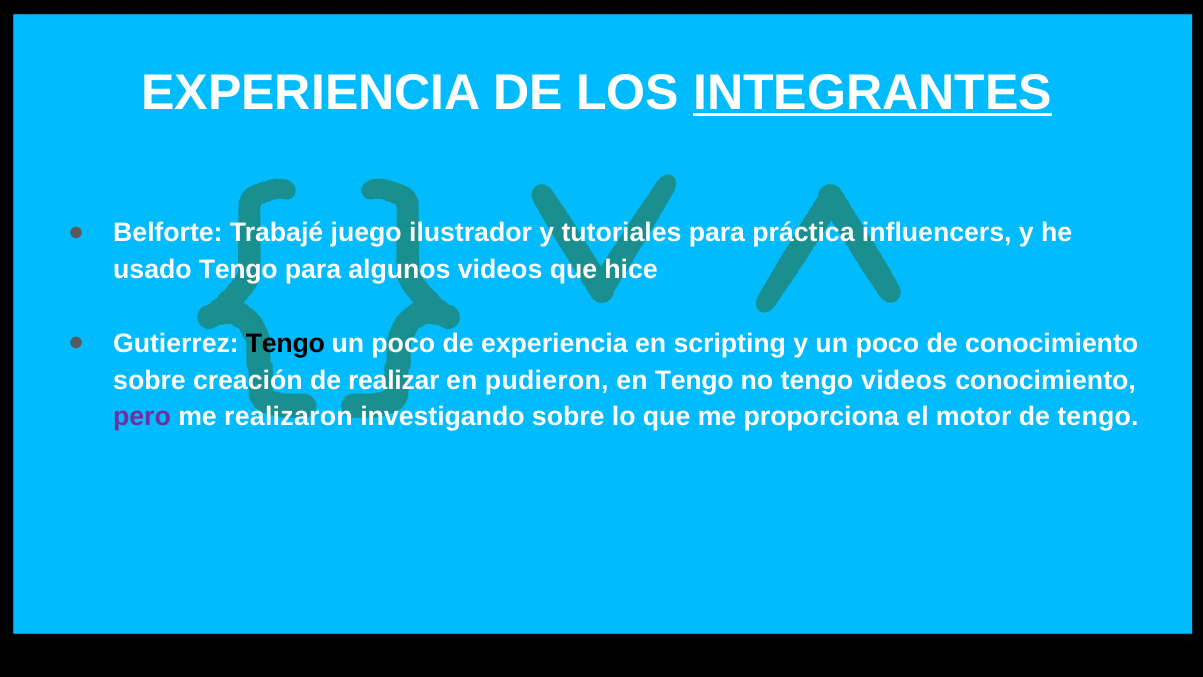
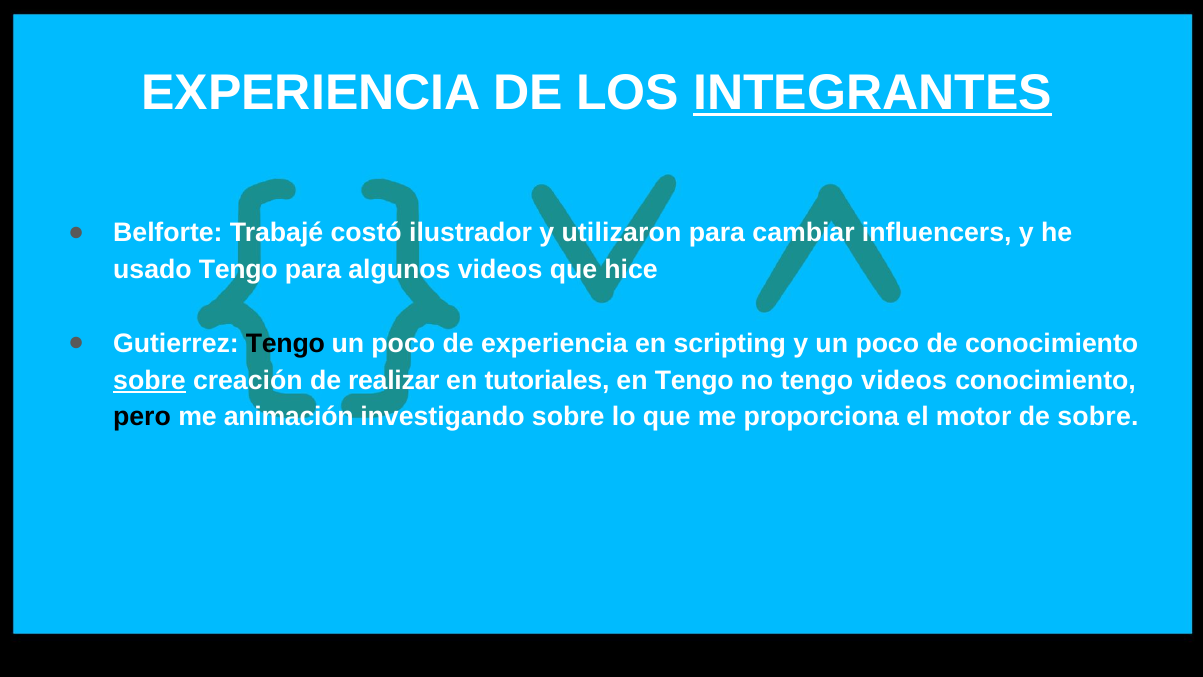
juego: juego -> costó (366, 233)
tutoriales: tutoriales -> utilizaron (621, 233)
práctica: práctica -> cambiar (804, 233)
sobre underline: none -> present (149, 380)
pudieron: pudieron -> tutoriales (547, 380)
pero colour: purple -> black (142, 417)
realizaron: realizaron -> animación (289, 417)
de tengo: tengo -> sobre (1098, 417)
